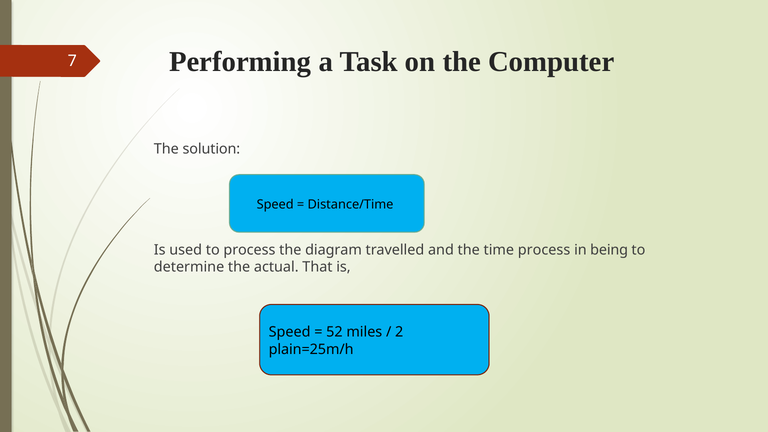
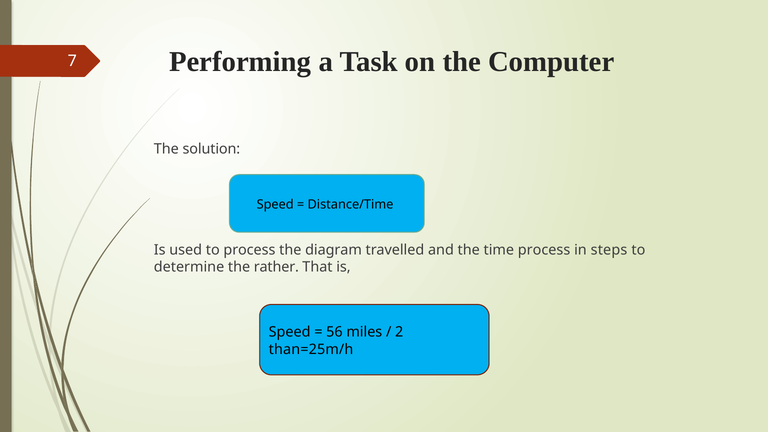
being: being -> steps (609, 250)
actual: actual -> rather (276, 267)
52: 52 -> 56 (334, 332)
plain=25m/h: plain=25m/h -> than=25m/h (311, 349)
